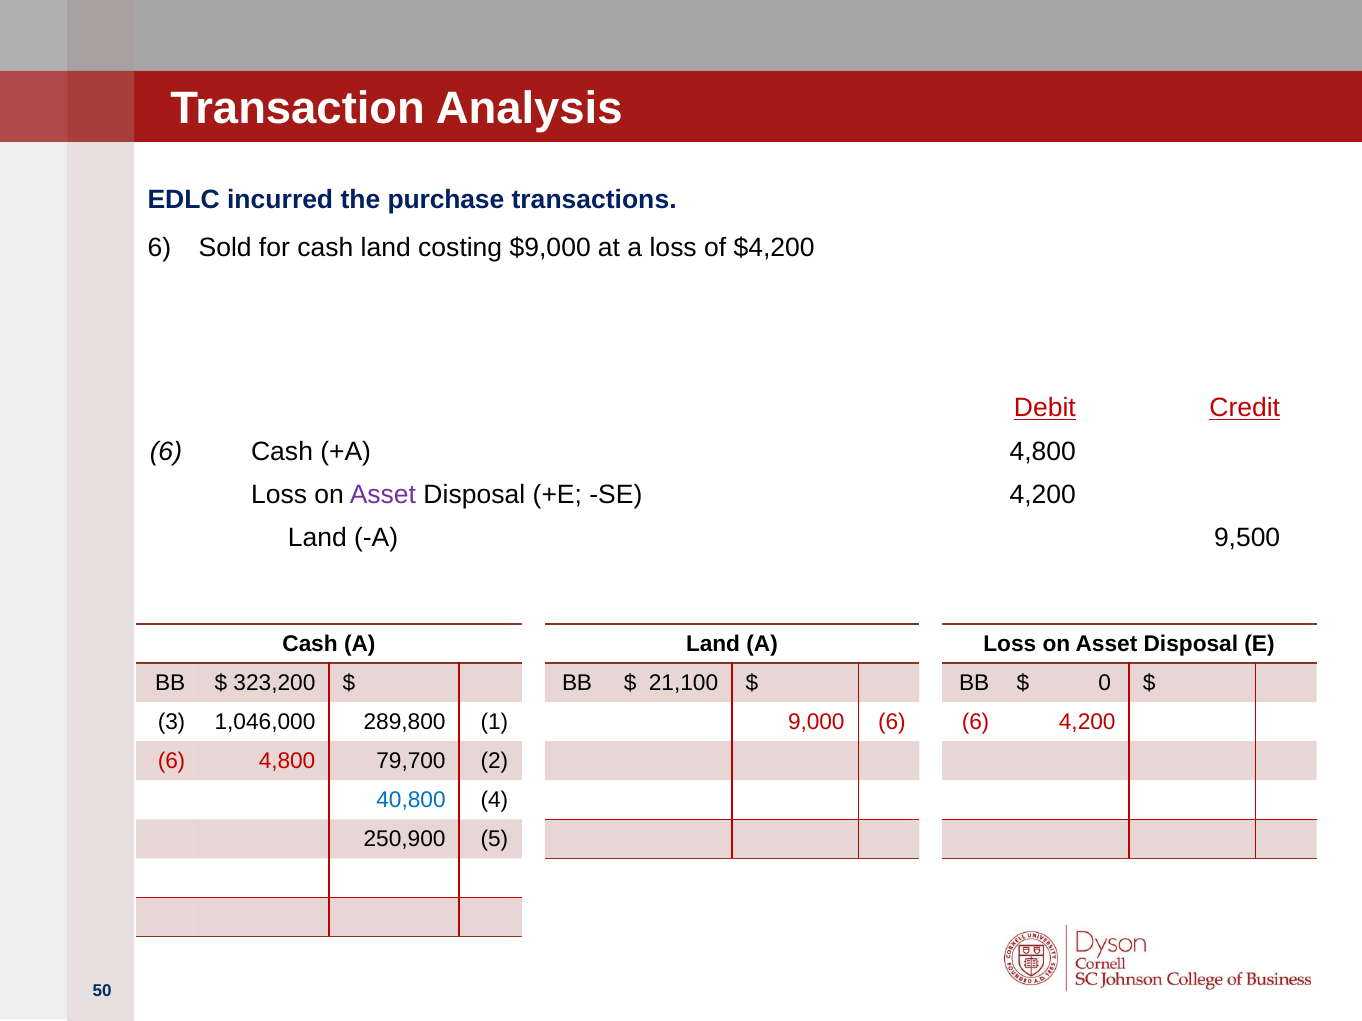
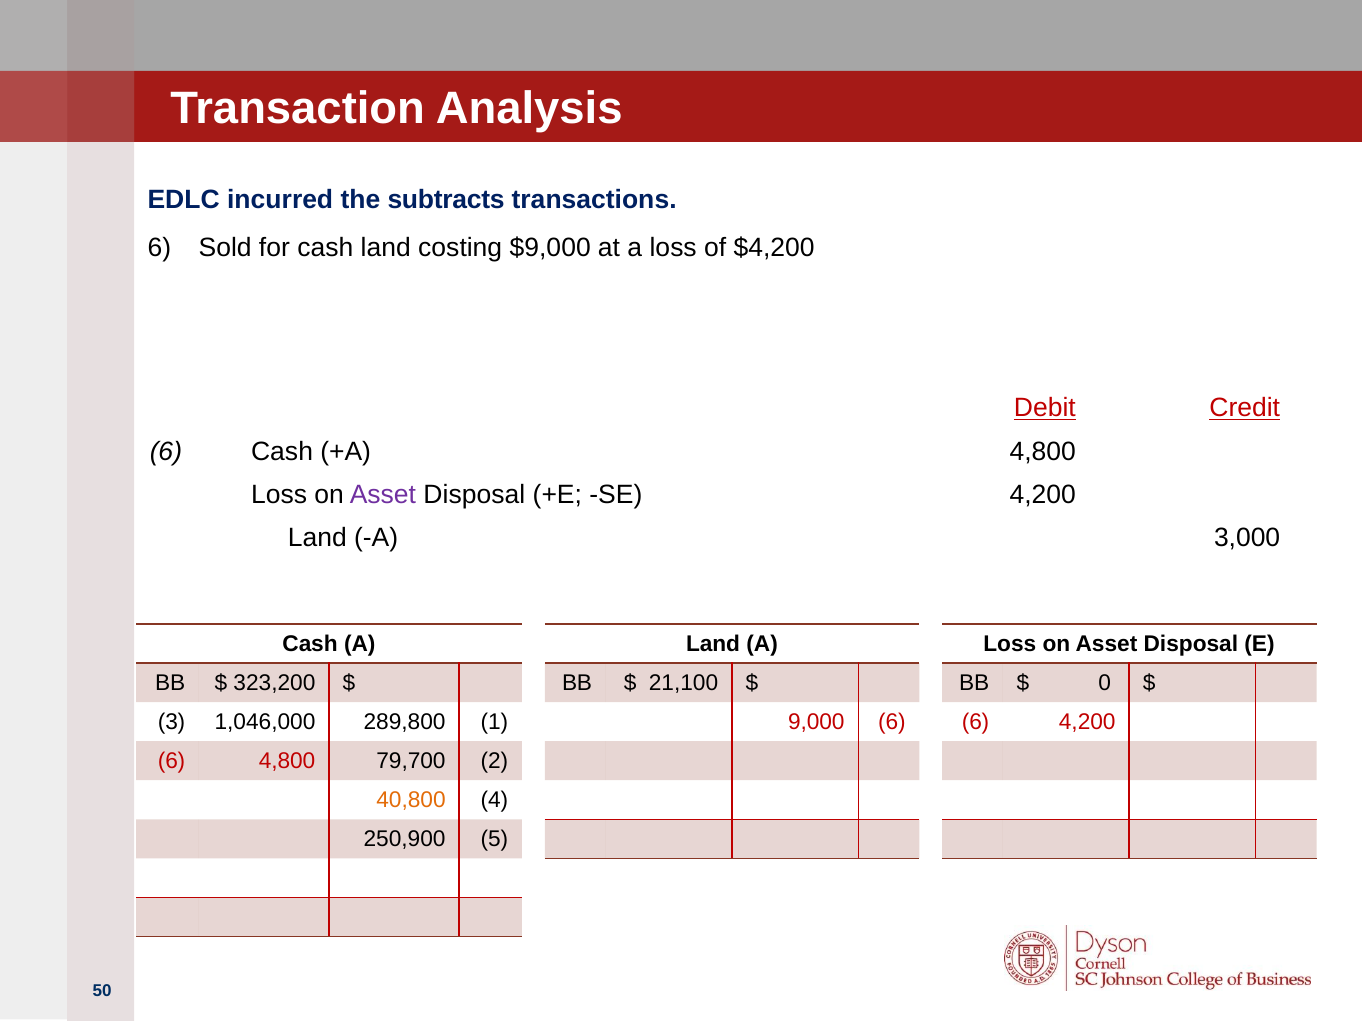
purchase: purchase -> subtracts (446, 199)
9,500: 9,500 -> 3,000 (1247, 538)
40,800 colour: blue -> orange (411, 801)
